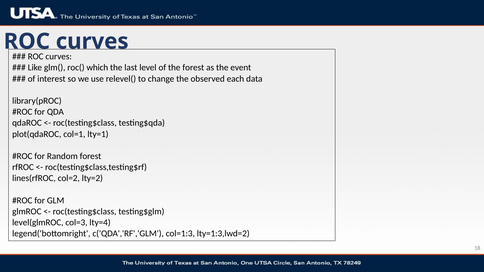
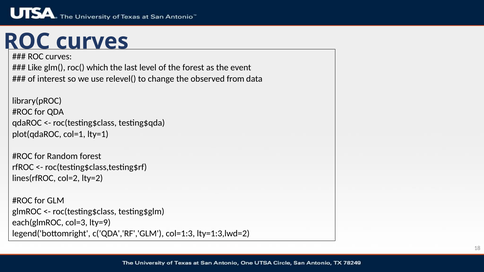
each: each -> from (236, 79)
level(glmROC: level(glmROC -> each(glmROC (38, 223)
lty=4: lty=4 -> lty=9 (100, 223)
